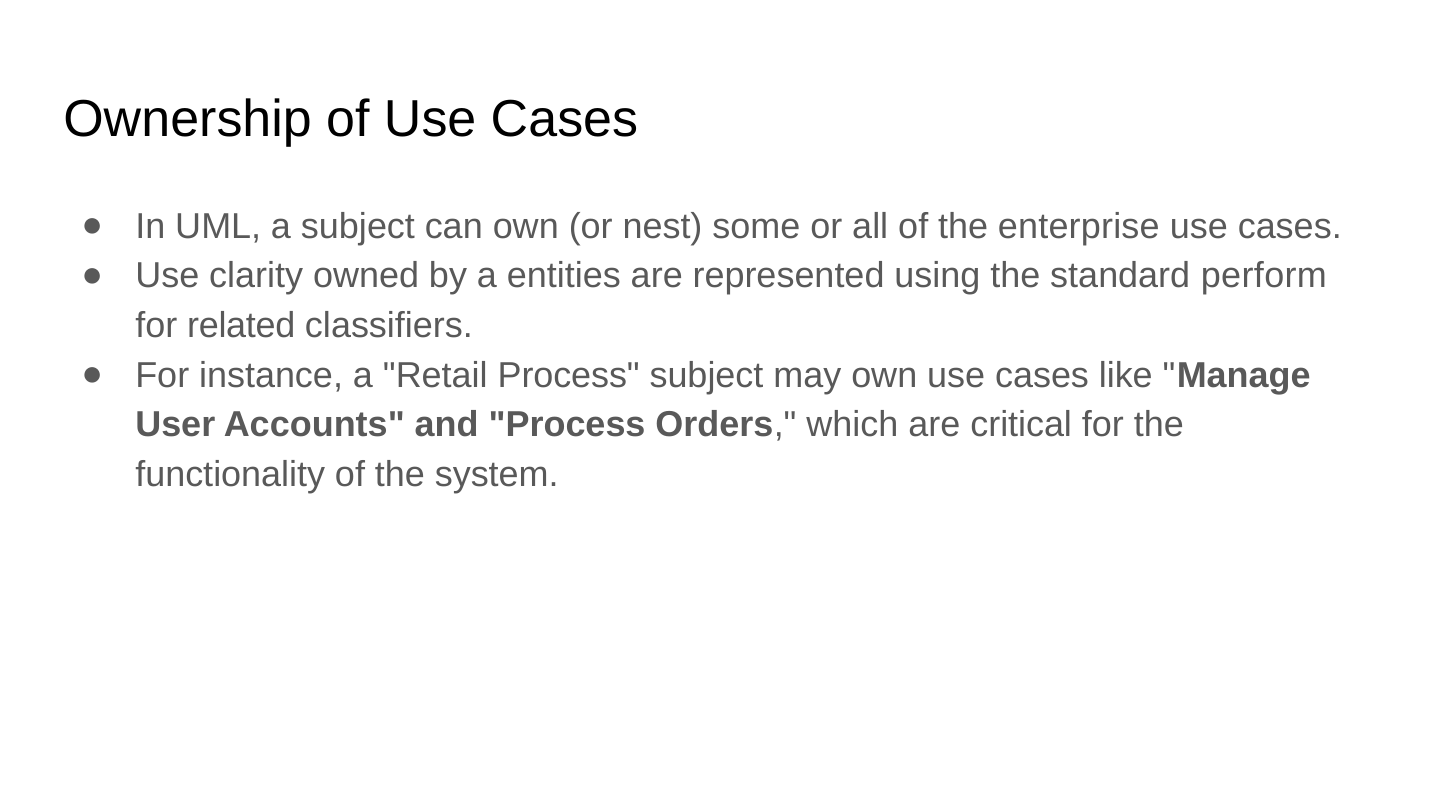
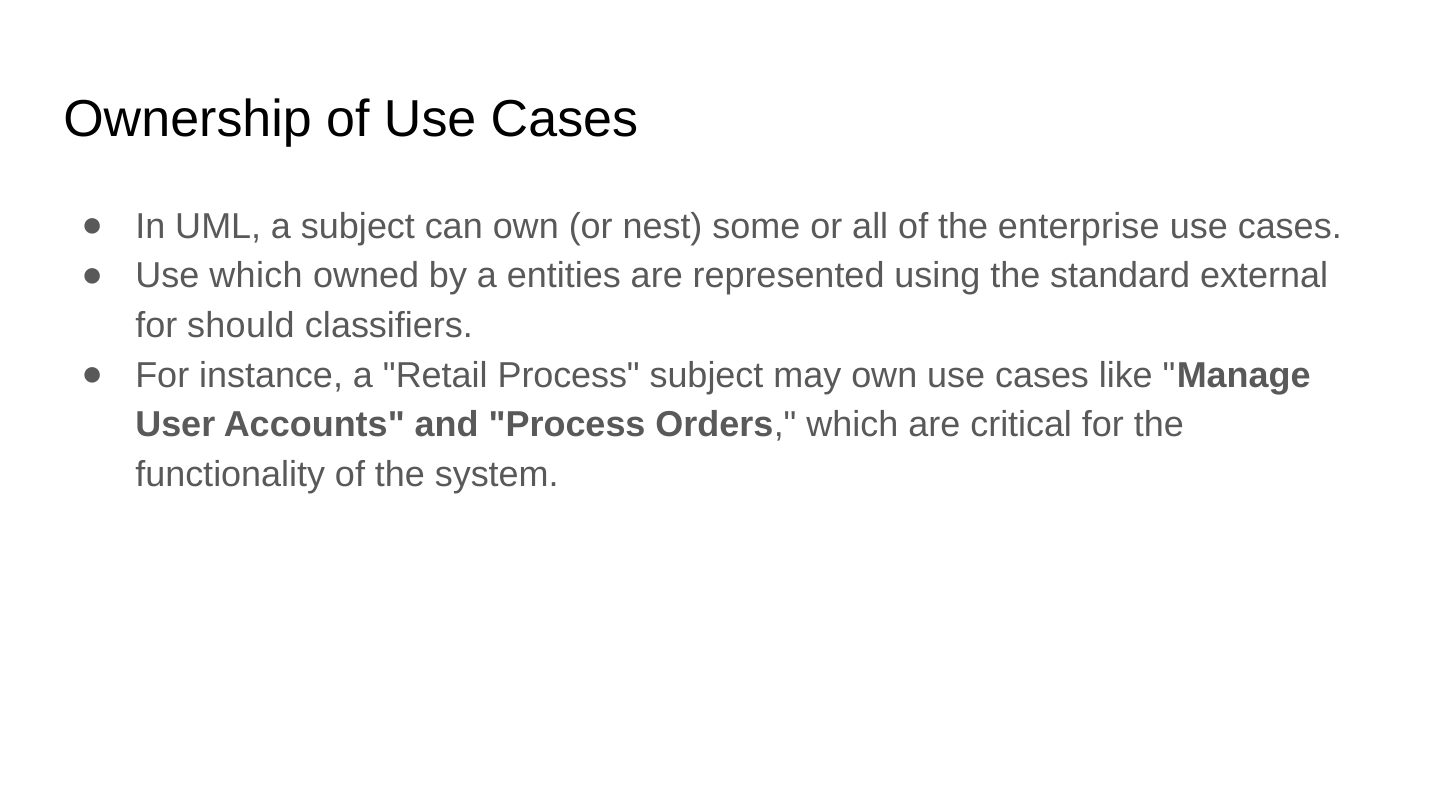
Use clarity: clarity -> which (256, 276)
perform: perform -> external (1264, 276)
related: related -> should (241, 326)
